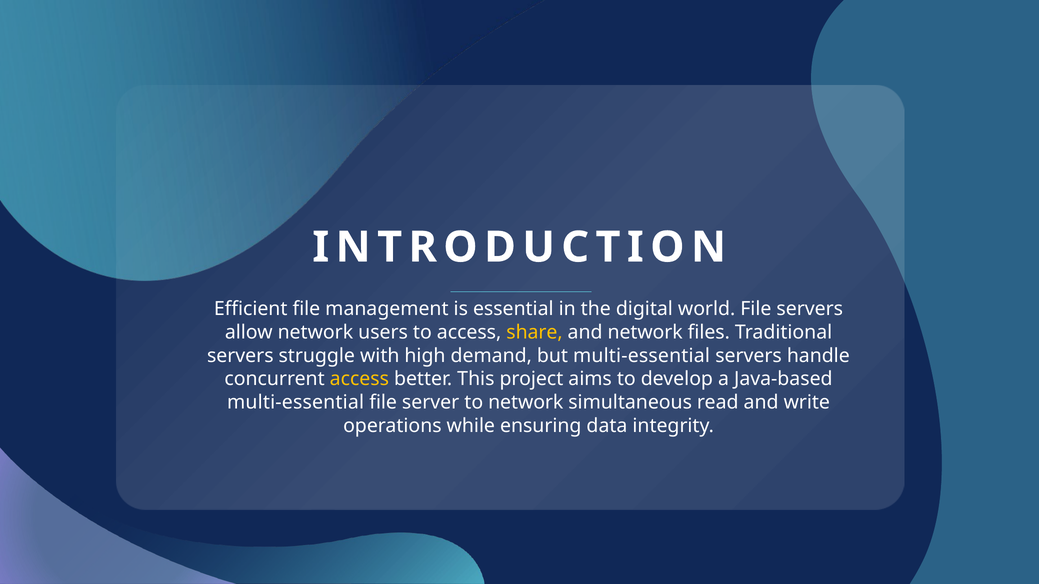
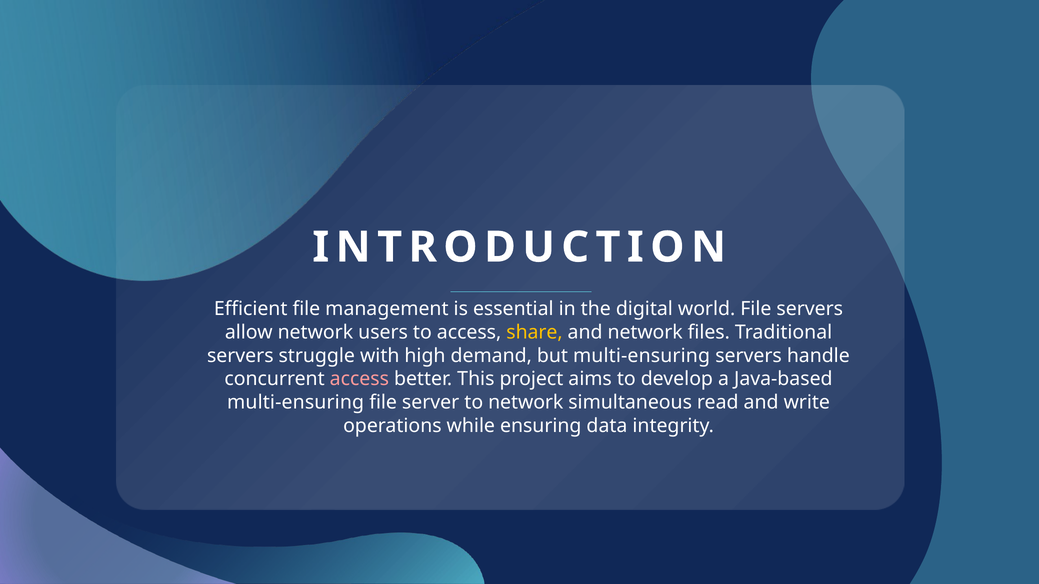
but multi-essential: multi-essential -> multi-ensuring (642, 356)
access colour: yellow -> pink (359, 379)
multi-essential: multi-essential -> multi-ensuring (296, 403)
